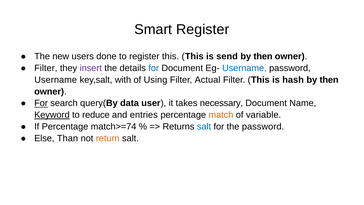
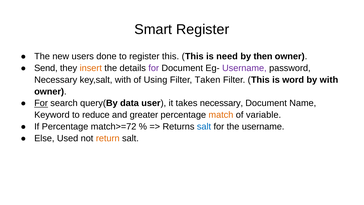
send: send -> need (227, 56)
Filter: Filter -> Send (46, 68)
insert colour: purple -> orange (91, 68)
for colour: blue -> purple (154, 68)
Username colour: blue -> purple (244, 68)
Username: Username -> Necessary (56, 80)
Actual: Actual -> Taken (208, 80)
hash: hash -> word (293, 80)
then: then -> with (329, 80)
Keyword underline: present -> none (52, 115)
entries: entries -> greater (144, 115)
match>=74: match>=74 -> match>=72 (114, 127)
the password: password -> username (263, 127)
Than: Than -> Used (68, 138)
